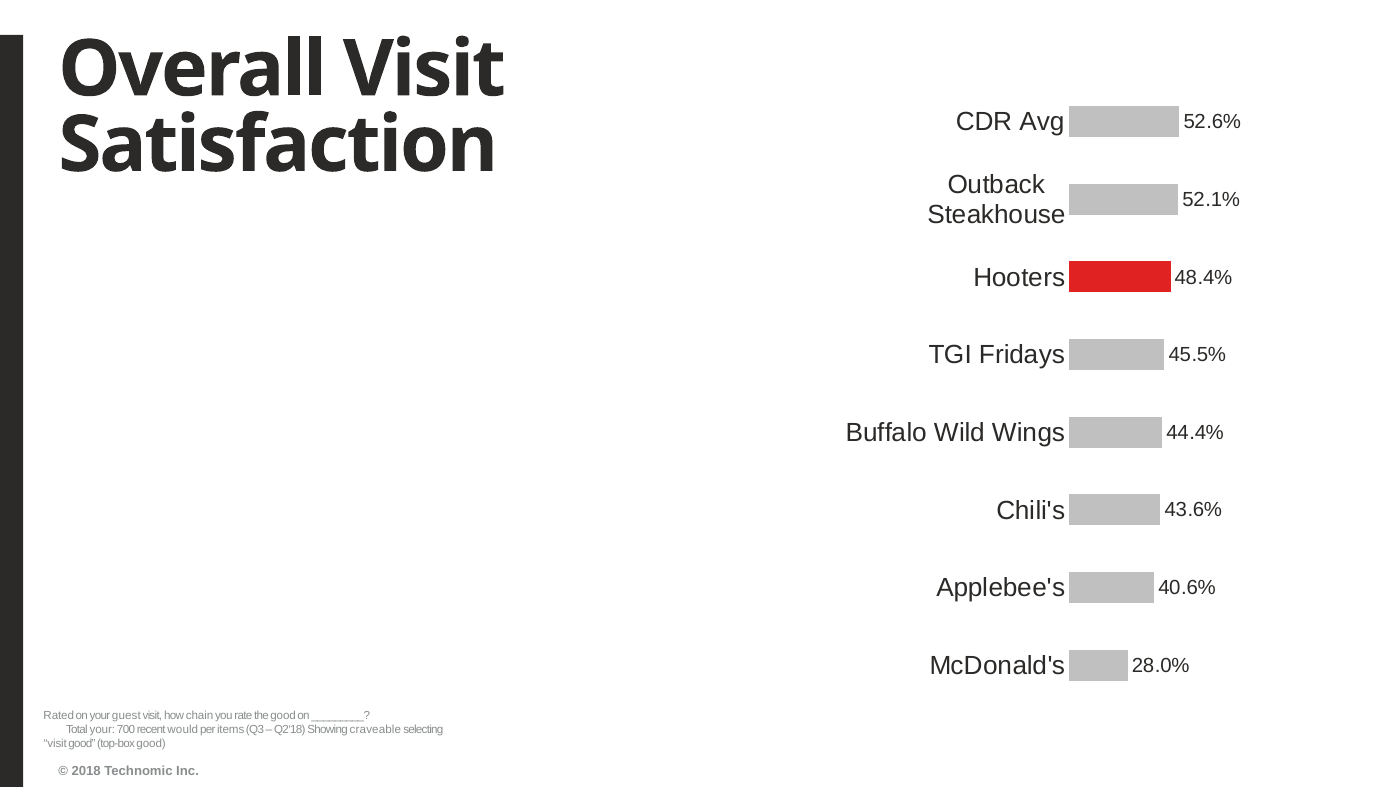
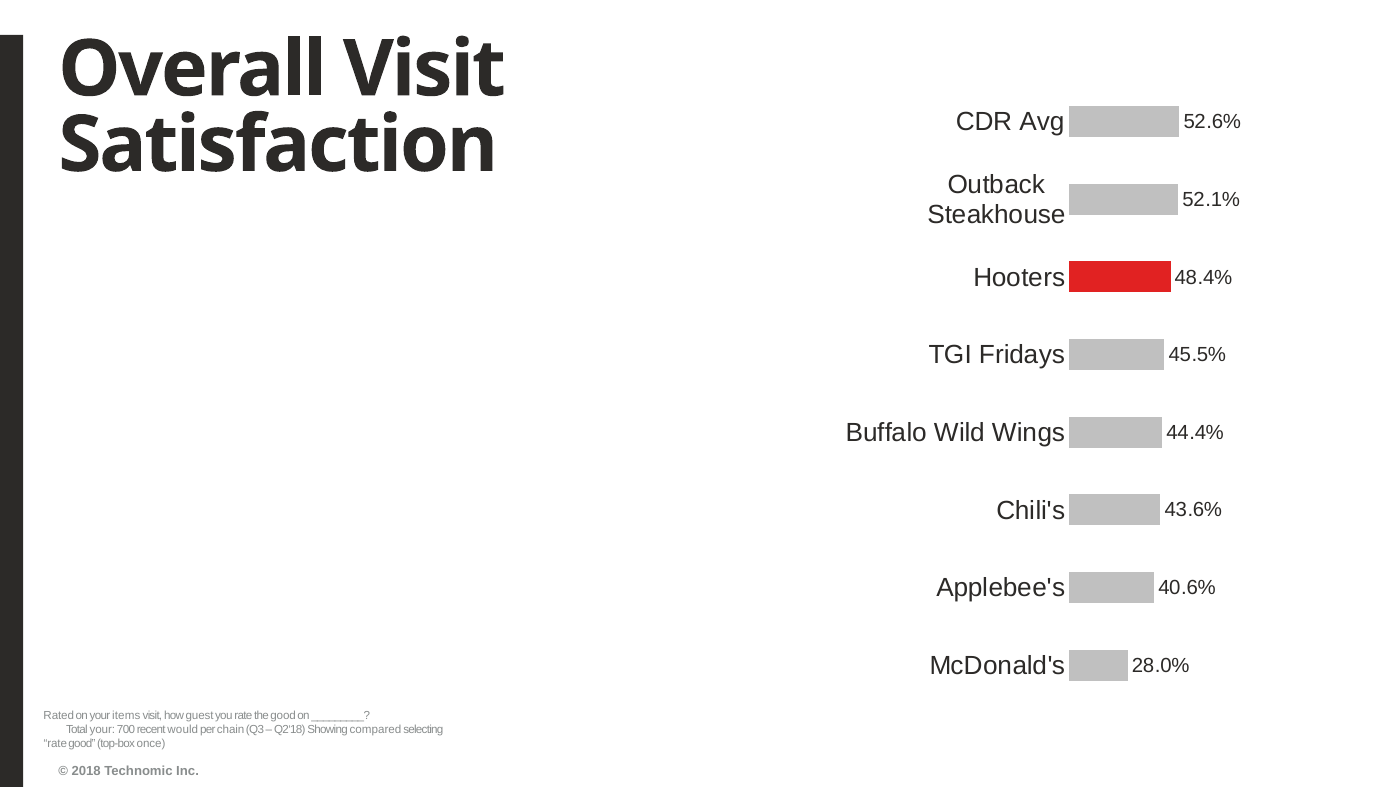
guest: guest -> items (126, 716)
chain: chain -> guest (200, 716)
items: items -> chain (231, 730)
craveable: craveable -> compared (375, 730)
visit: visit -> rate (55, 744)
top-box good: good -> once (151, 744)
